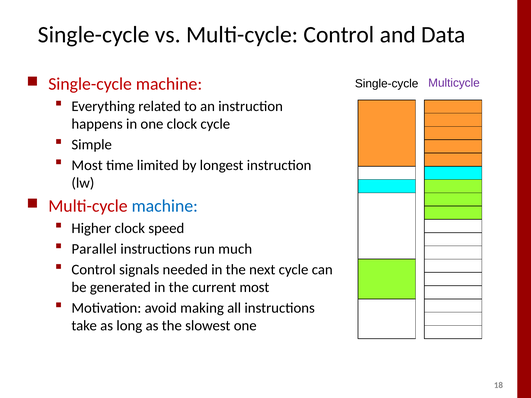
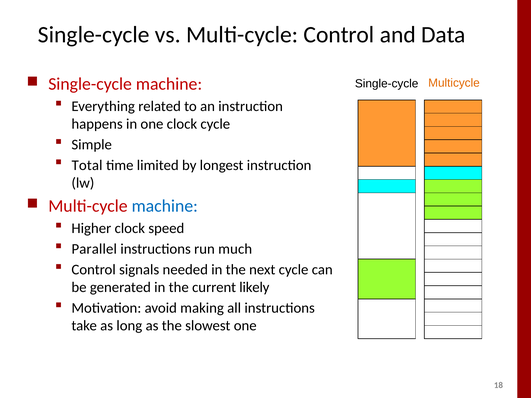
Multicycle colour: purple -> orange (454, 83)
Most: Most -> Total (87, 165)
current most: most -> likely (254, 287)
